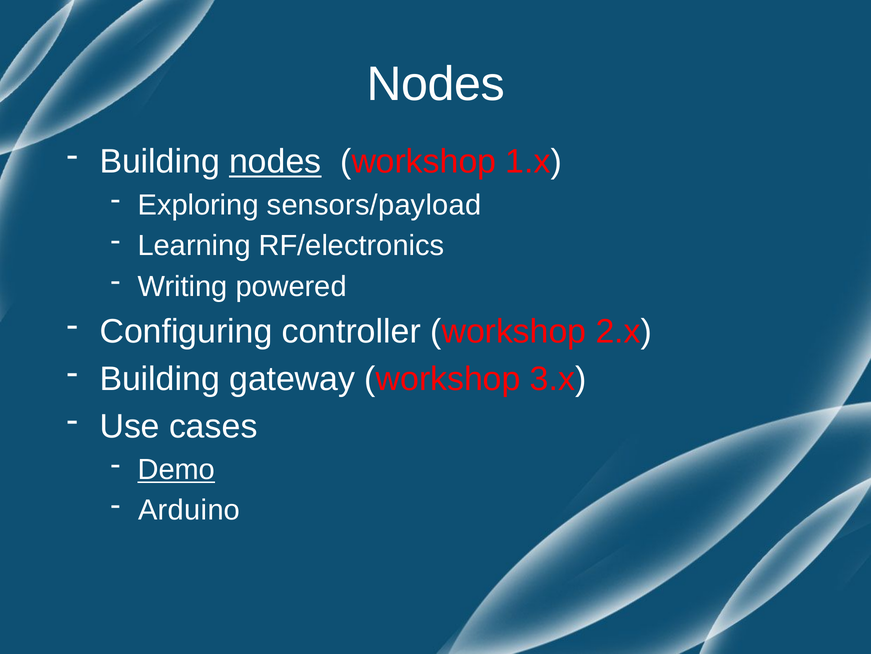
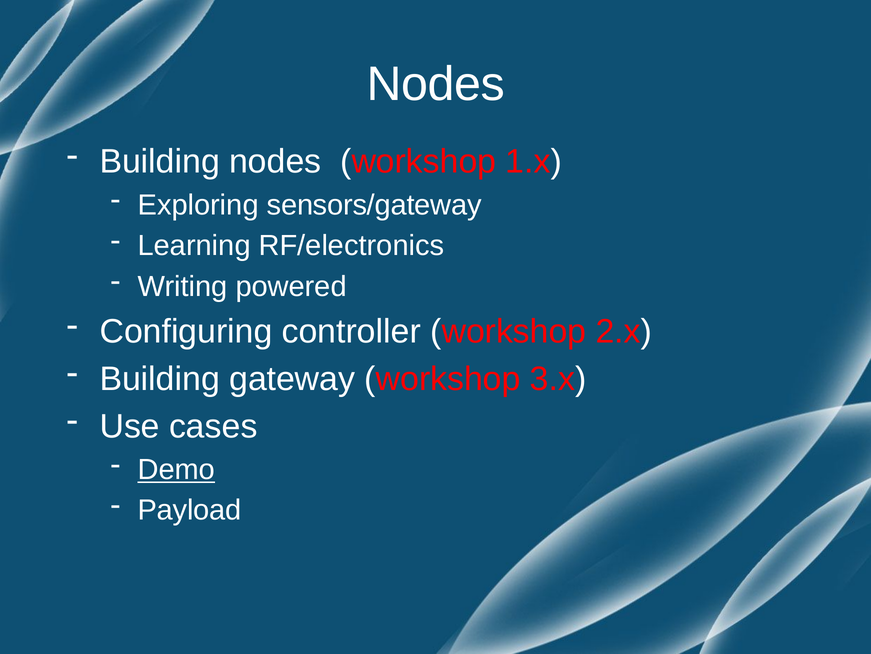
nodes underline: present -> none (275, 162)
sensors/payload: sensors/payload -> sensors/gateway (374, 205)
Arduino: Arduino -> Payload (189, 510)
